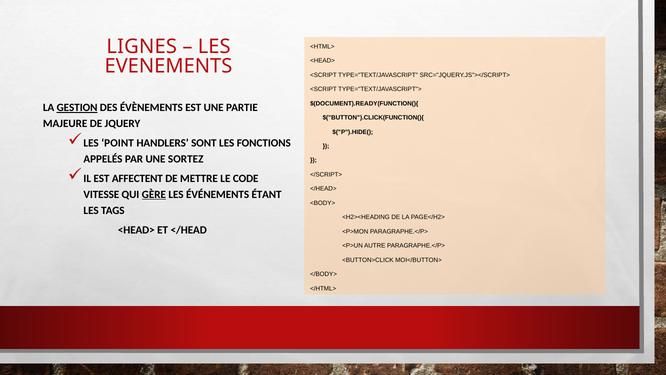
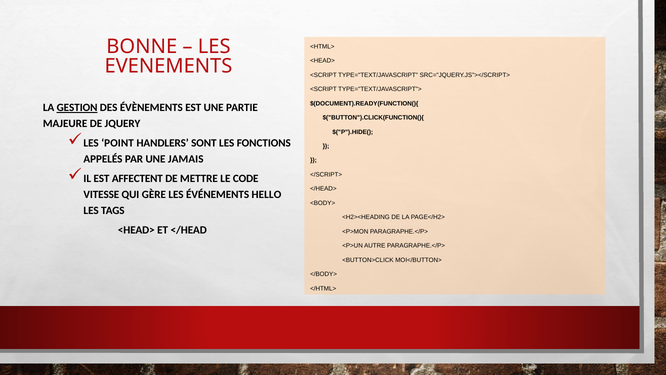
LIGNES: LIGNES -> BONNE (142, 46)
SORTEZ: SORTEZ -> JAMAIS (186, 159)
GÈRE underline: present -> none (154, 194)
ÉTANT: ÉTANT -> HELLO (266, 194)
